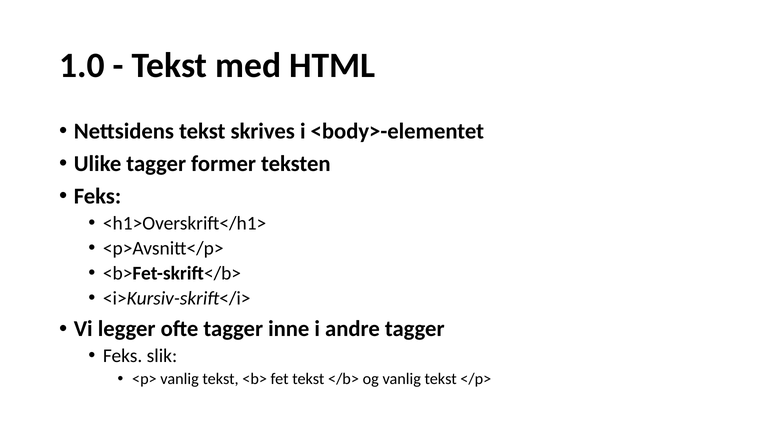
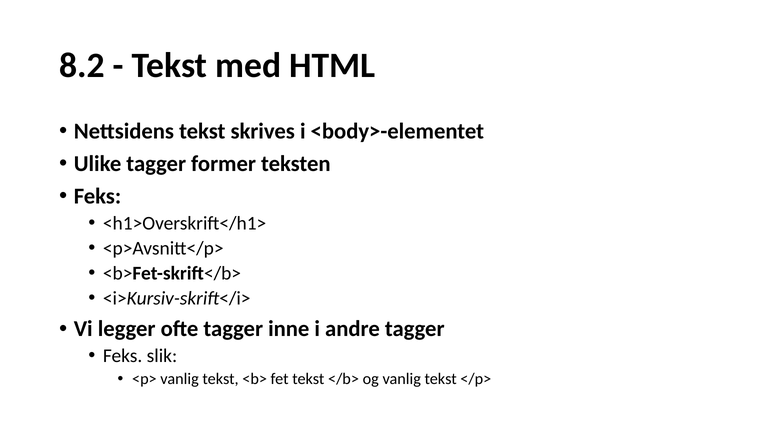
1.0: 1.0 -> 8.2 (82, 65)
